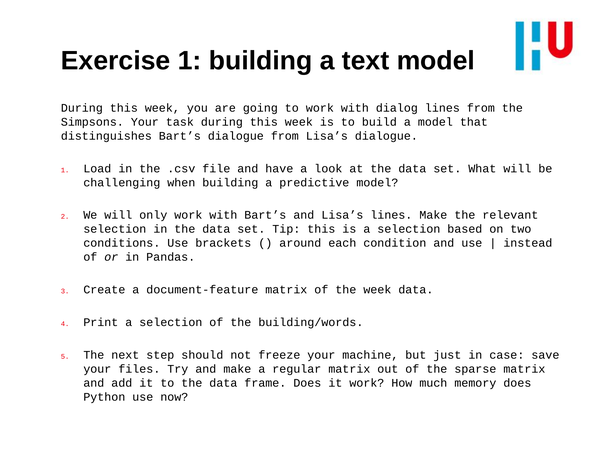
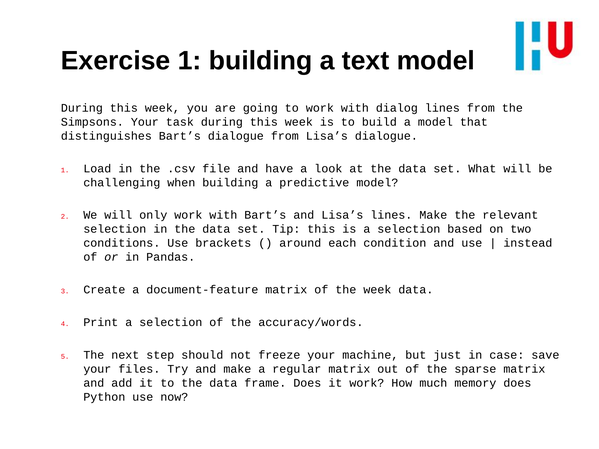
building/words: building/words -> accuracy/words (311, 322)
